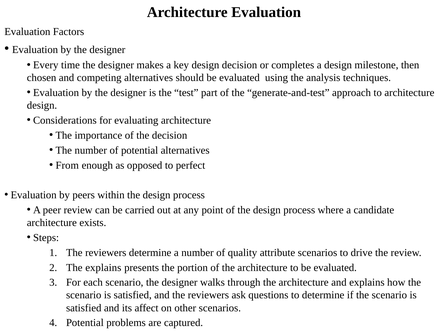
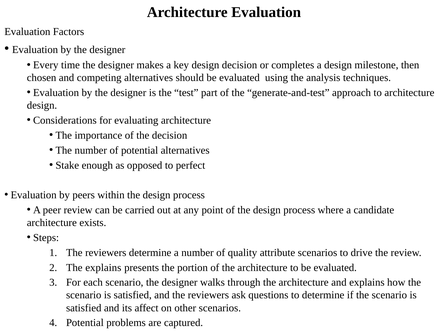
From: From -> Stake (67, 165)
